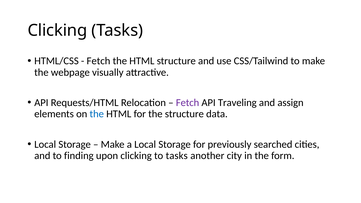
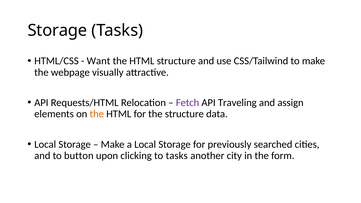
Clicking: Clicking -> Storage (57, 30)
Fetch: Fetch -> Want (98, 61)
the colour: blue -> orange (97, 114)
finding: finding -> button (79, 156)
